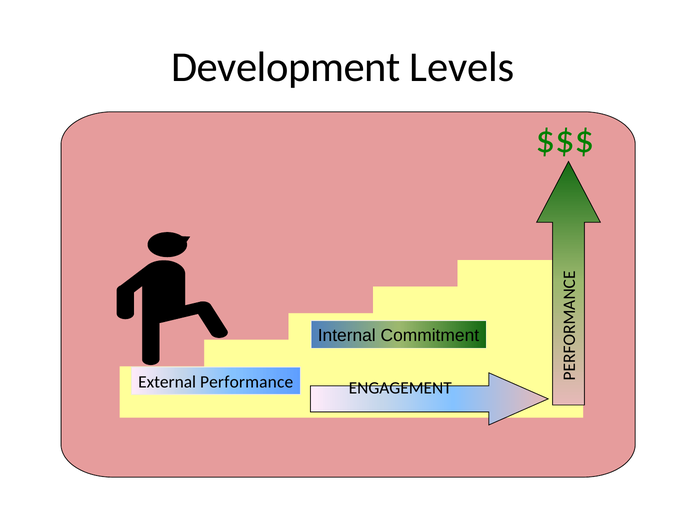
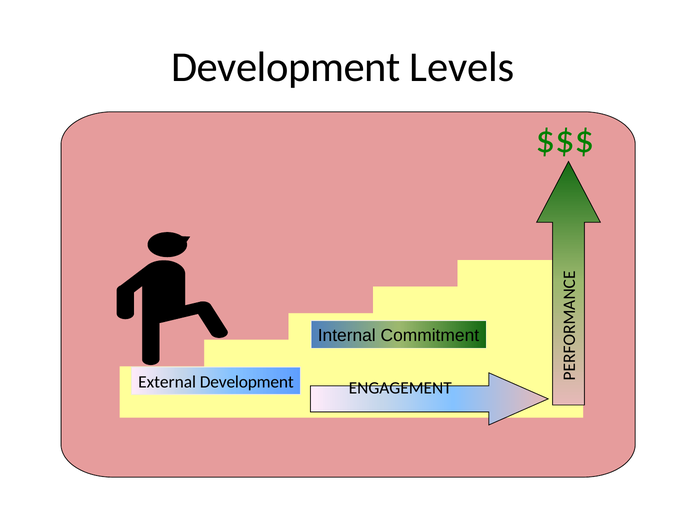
External Performance: Performance -> Development (247, 382)
